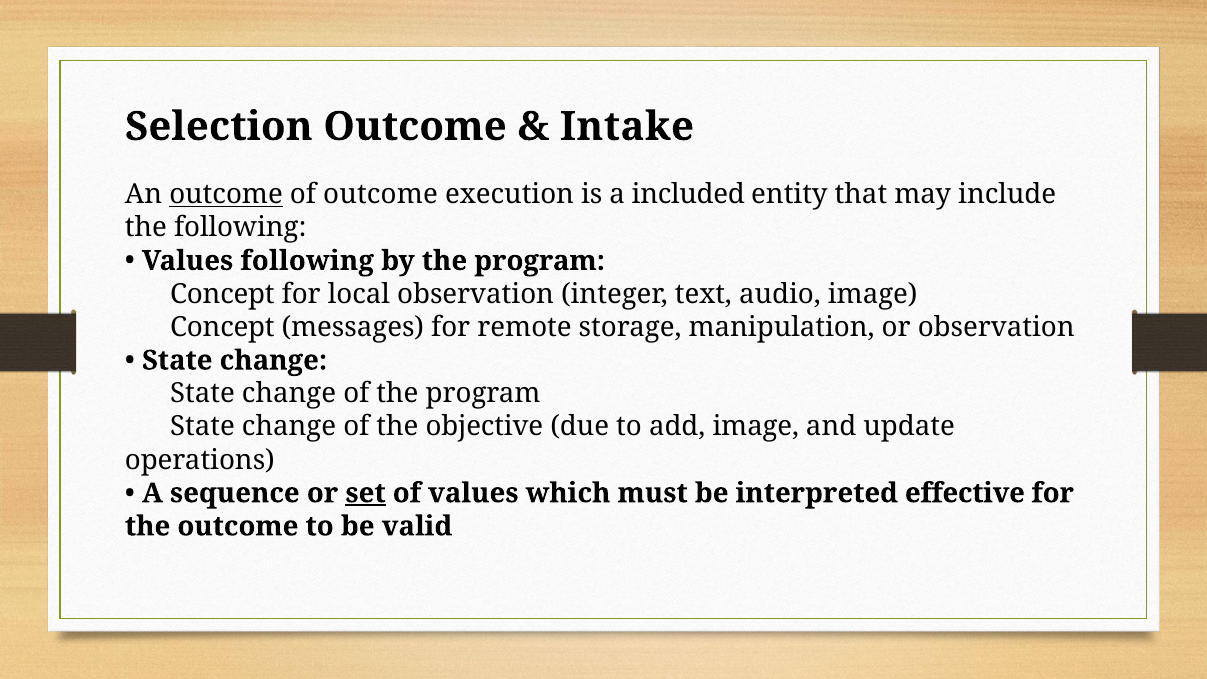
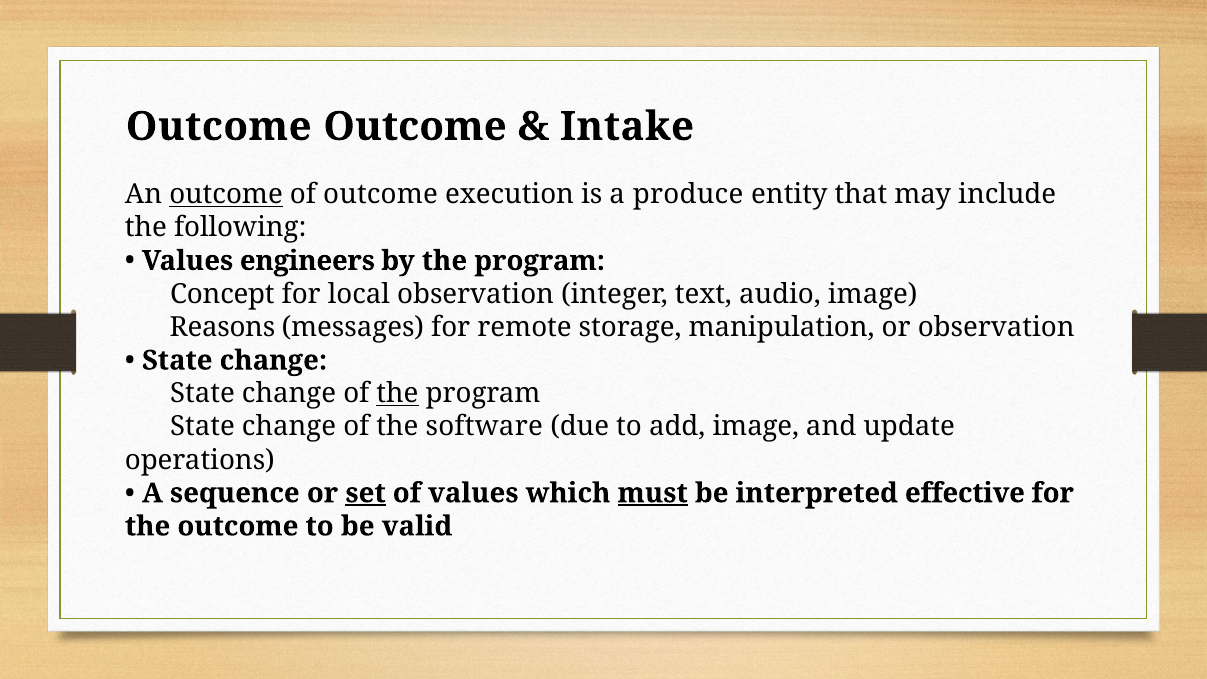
Selection: Selection -> Outcome (219, 127)
included: included -> produce (688, 194)
Values following: following -> engineers (307, 261)
Concept: Concept -> Reasons (222, 327)
the underline: none -> present (397, 394)
objective: objective -> software (484, 427)
must underline: none -> present (653, 493)
